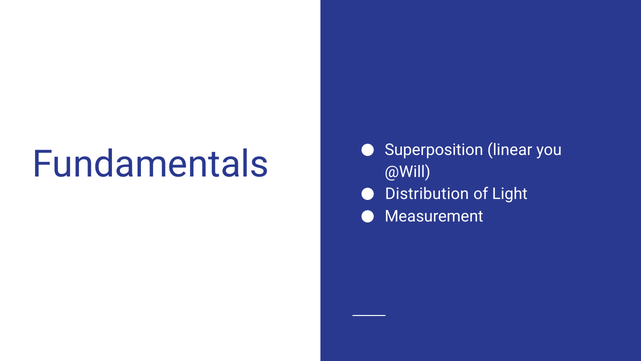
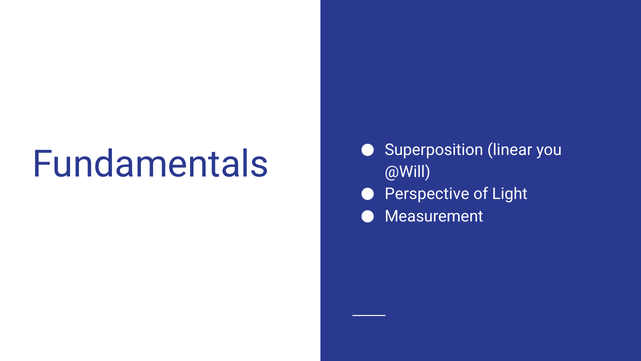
Distribution: Distribution -> Perspective (427, 194)
